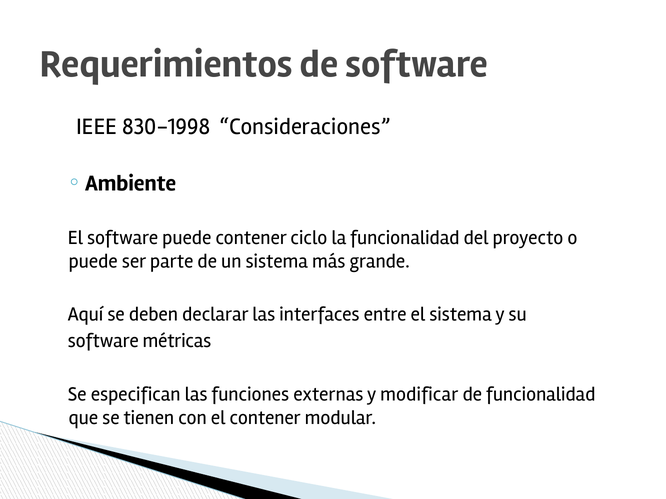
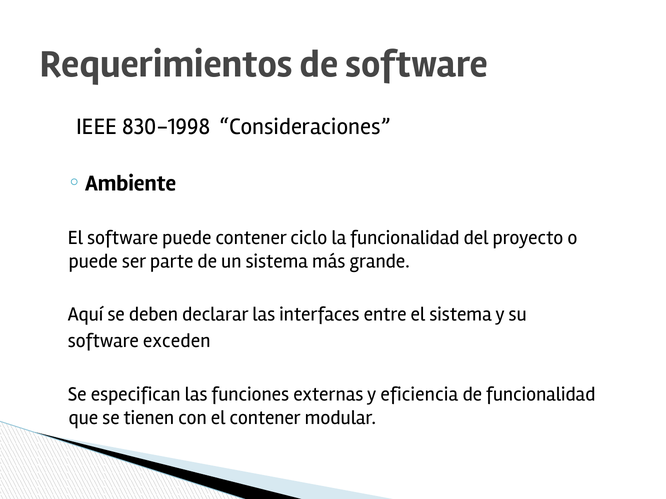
métricas: métricas -> exceden (177, 341)
modificar: modificar -> eficiencia (419, 394)
